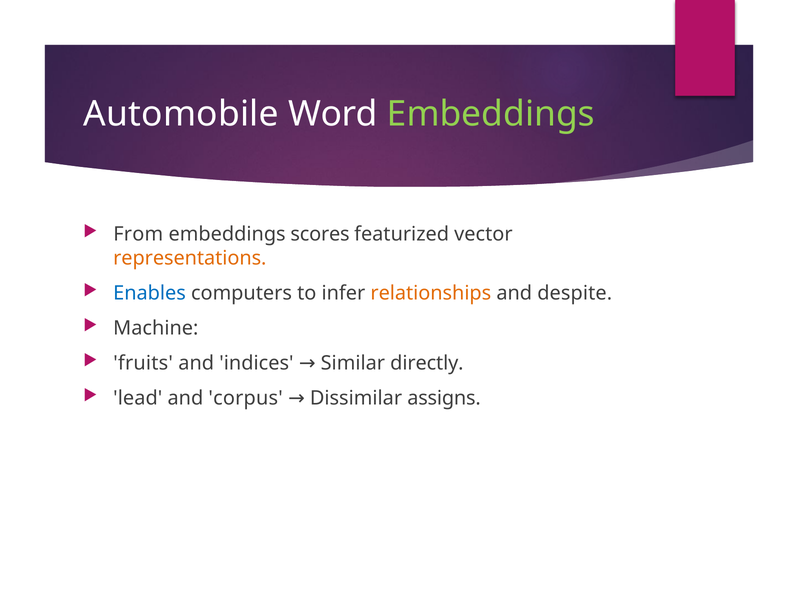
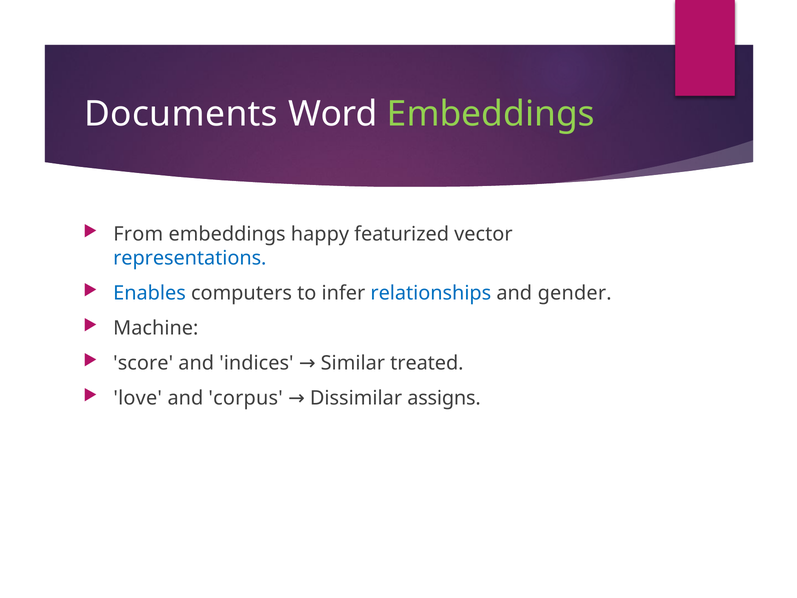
Automobile: Automobile -> Documents (181, 114)
scores: scores -> happy (320, 234)
representations colour: orange -> blue (190, 258)
relationships colour: orange -> blue (431, 293)
despite: despite -> gender (575, 293)
fruits: fruits -> score (143, 363)
directly: directly -> treated (427, 363)
lead: lead -> love (138, 398)
